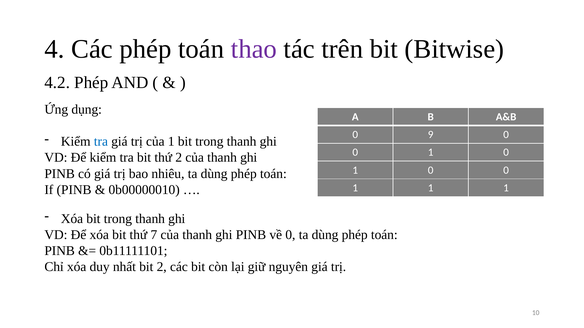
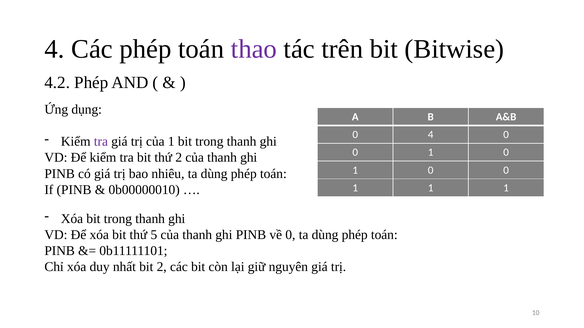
0 9: 9 -> 4 (431, 135)
tra colour: blue -> purple (101, 142)
7: 7 -> 5 (154, 235)
